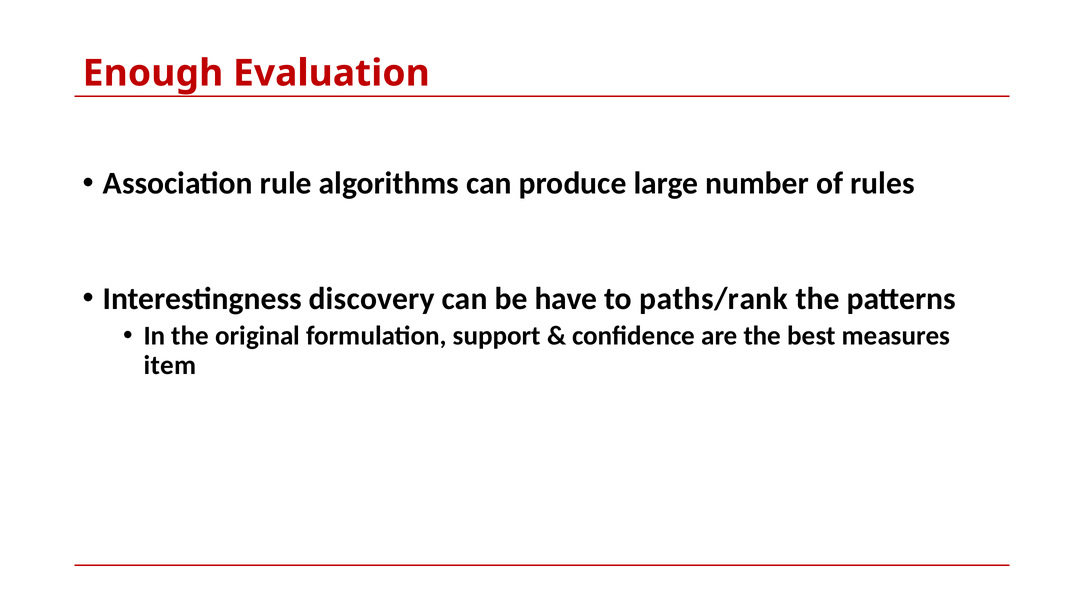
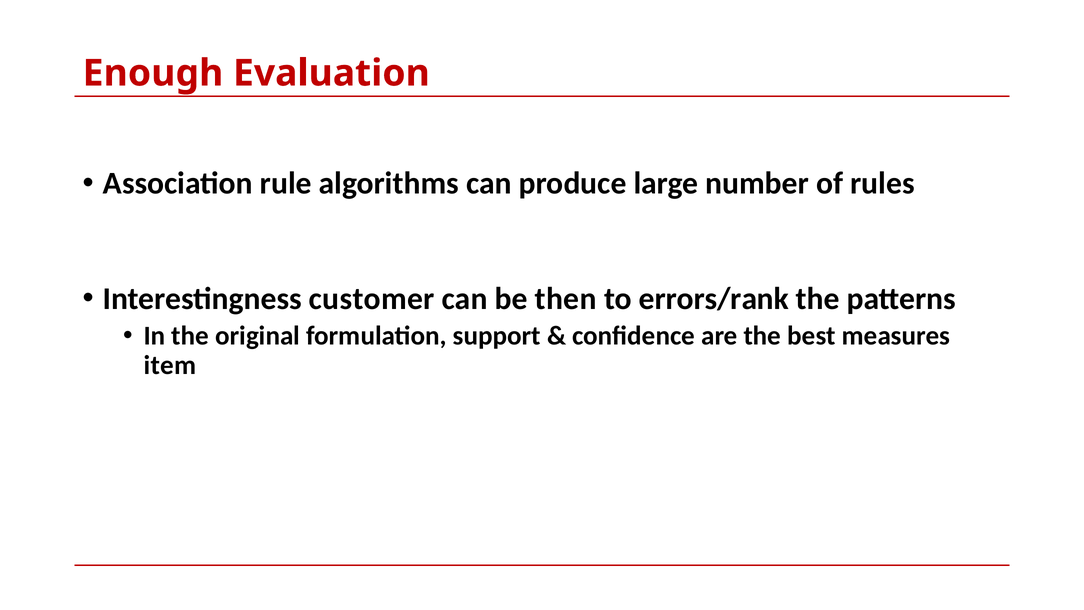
discovery: discovery -> customer (372, 299)
have: have -> then (566, 299)
paths/rank: paths/rank -> errors/rank (714, 299)
